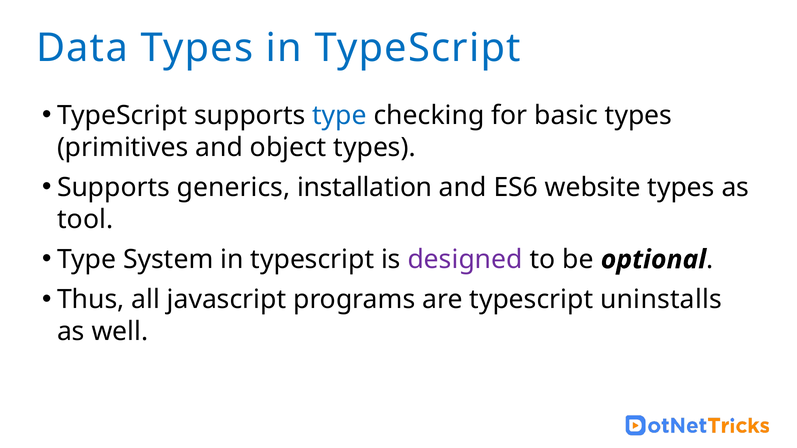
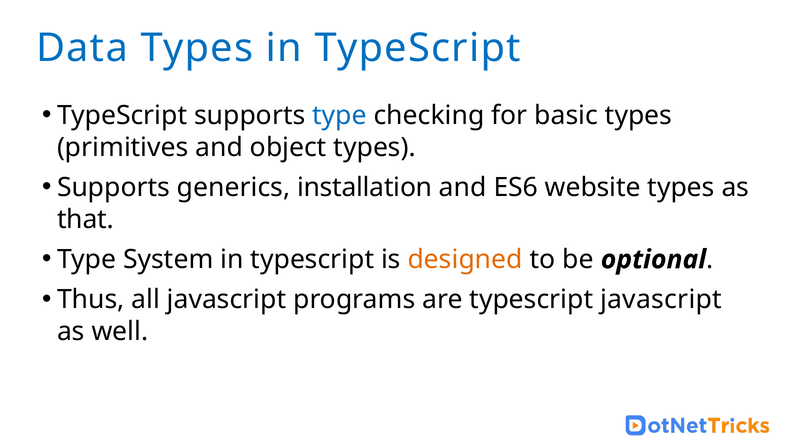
tool: tool -> that (85, 219)
designed colour: purple -> orange (465, 260)
typescript uninstalls: uninstalls -> javascript (661, 300)
